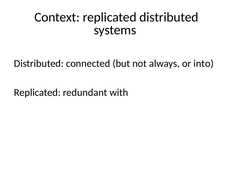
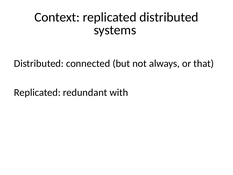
into: into -> that (204, 63)
